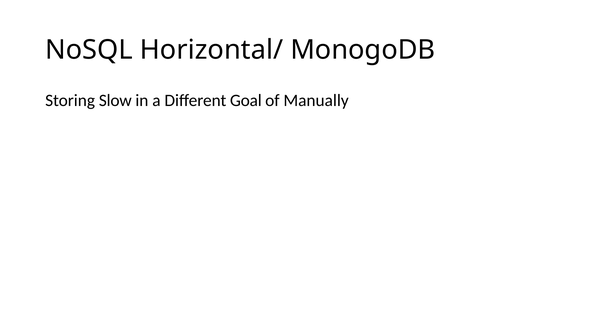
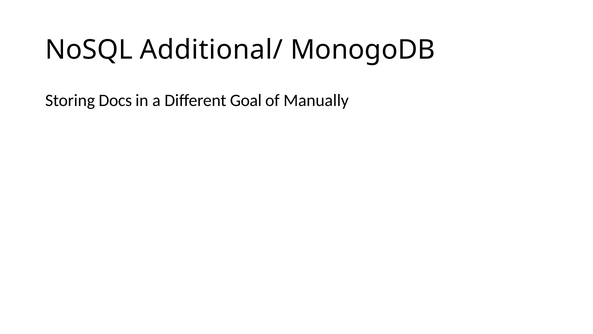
Horizontal/: Horizontal/ -> Additional/ (211, 50)
Slow: Slow -> Docs (115, 100)
